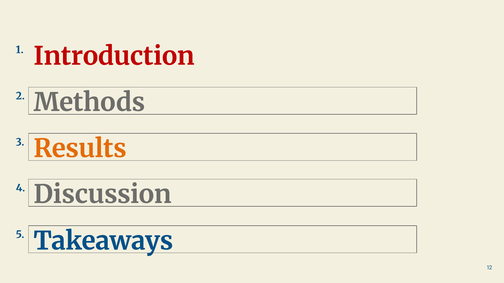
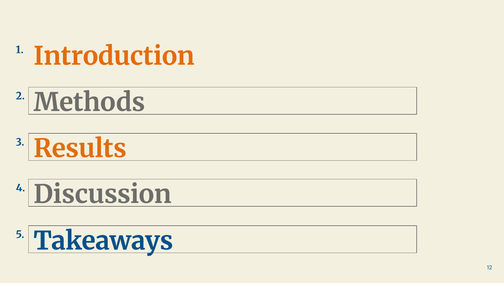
Introduction colour: red -> orange (114, 56)
